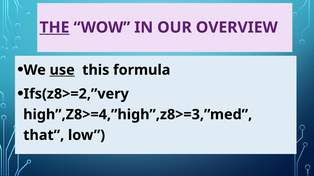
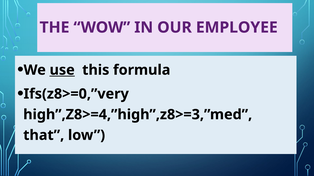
THE underline: present -> none (54, 28)
OVERVIEW: OVERVIEW -> EMPLOYEE (237, 28)
Ifs(z8>=2,”very: Ifs(z8>=2,”very -> Ifs(z8>=0,”very (76, 94)
